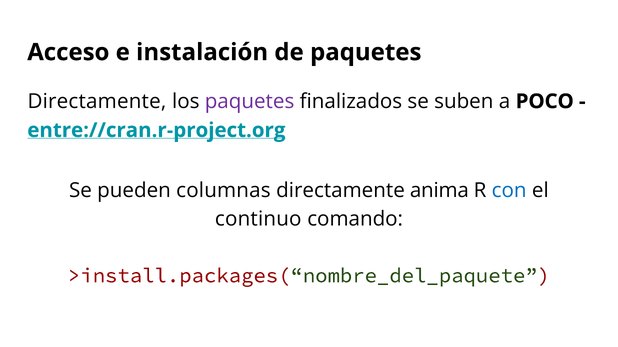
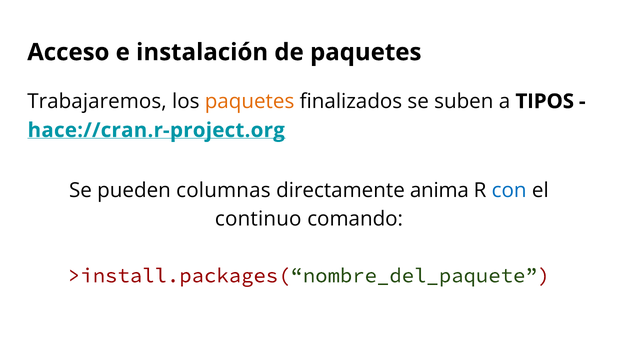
Directamente: Directamente -> Trabajaremos (97, 102)
paquetes colour: purple -> orange (250, 102)
POCO: POCO -> TIPOS (545, 102)
entre://cran.r-project.org: entre://cran.r-project.org -> hace://cran.r-project.org (156, 130)
